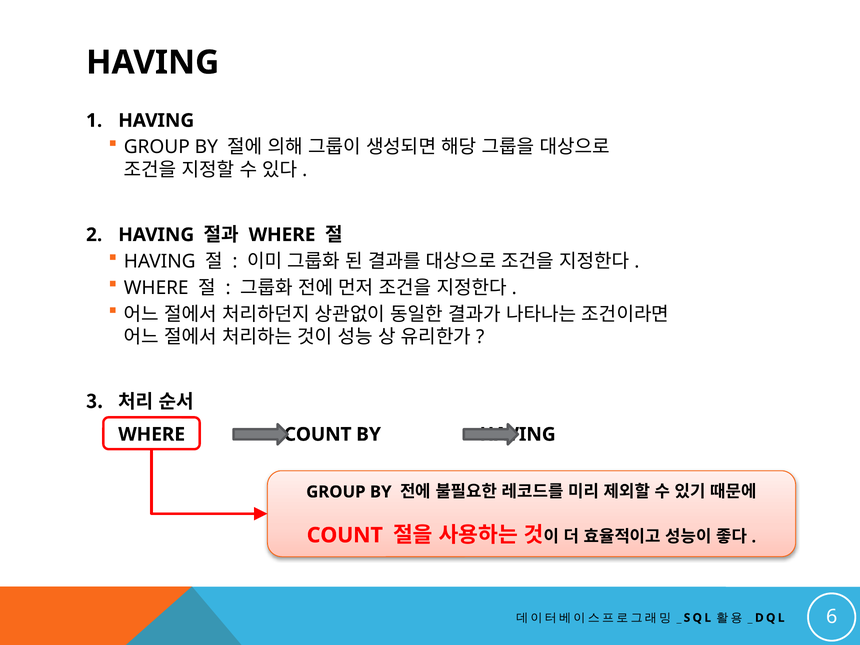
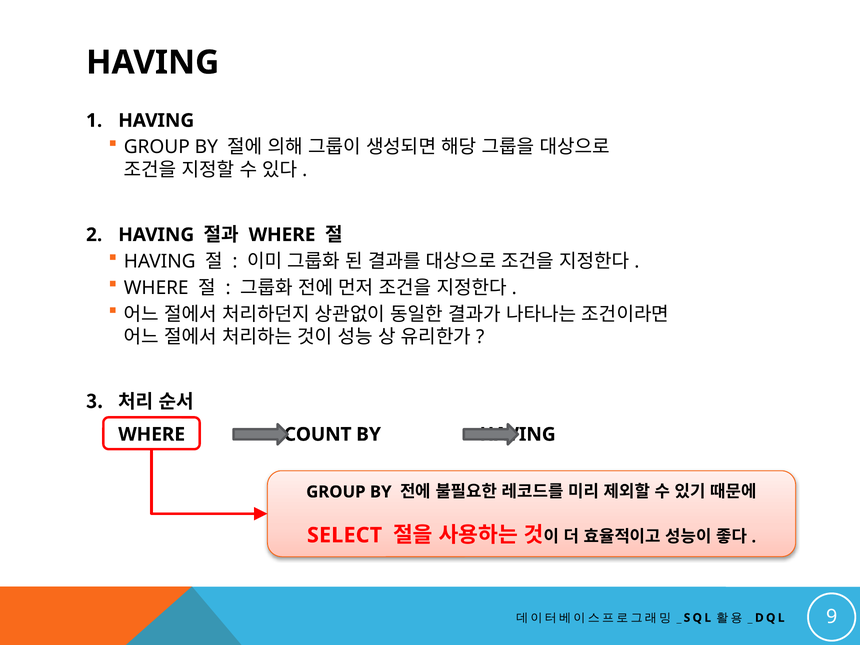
COUNT: COUNT -> SELECT (345, 535)
6: 6 -> 9 (832, 617)
